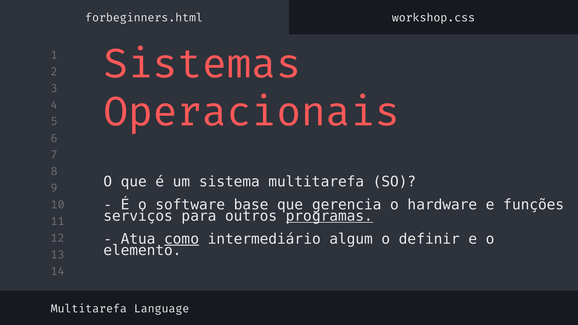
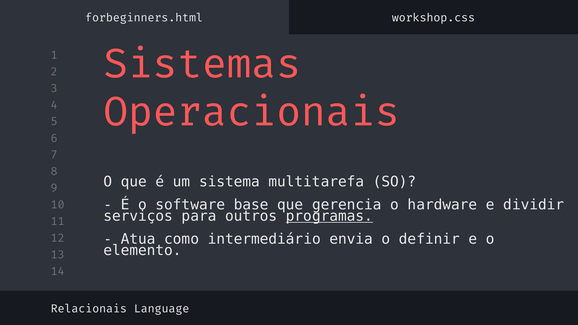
funções: funções -> dividir (534, 205)
como underline: present -> none (182, 239)
algum: algum -> envia (351, 239)
Multitarefa: Multitarefa -> Relacionais (89, 309)
